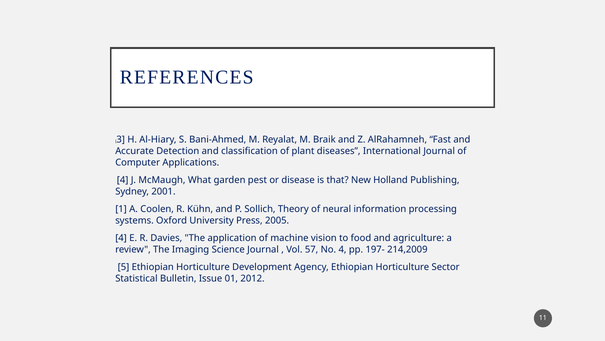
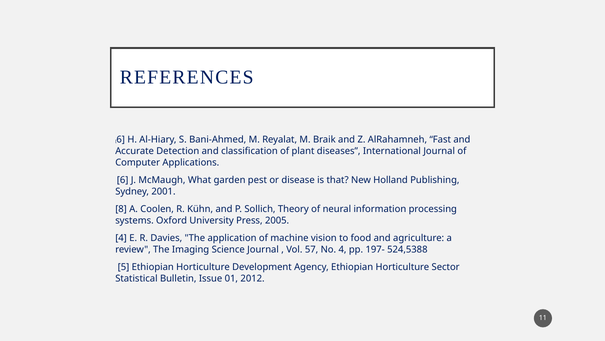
3: 3 -> 6 (121, 140)
4: 4 -> 6 (123, 180)
1: 1 -> 8 (121, 209)
214,2009: 214,2009 -> 524,5388 (407, 249)
